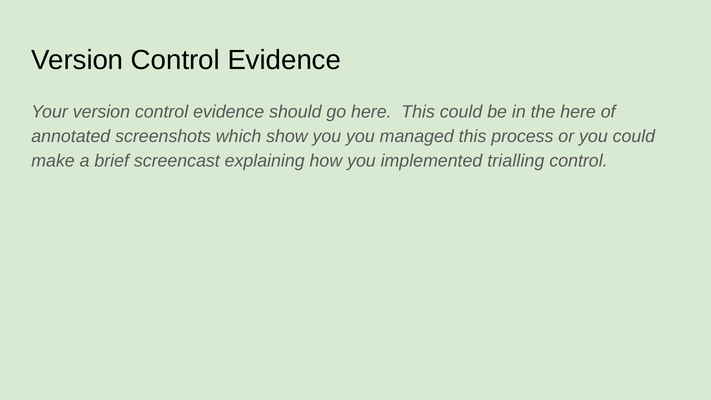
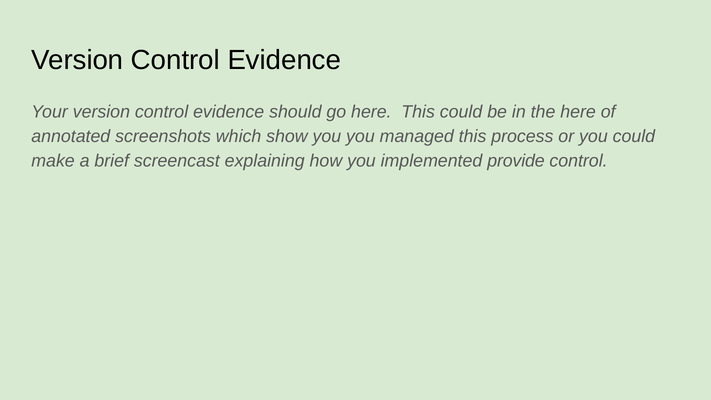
trialling: trialling -> provide (516, 161)
